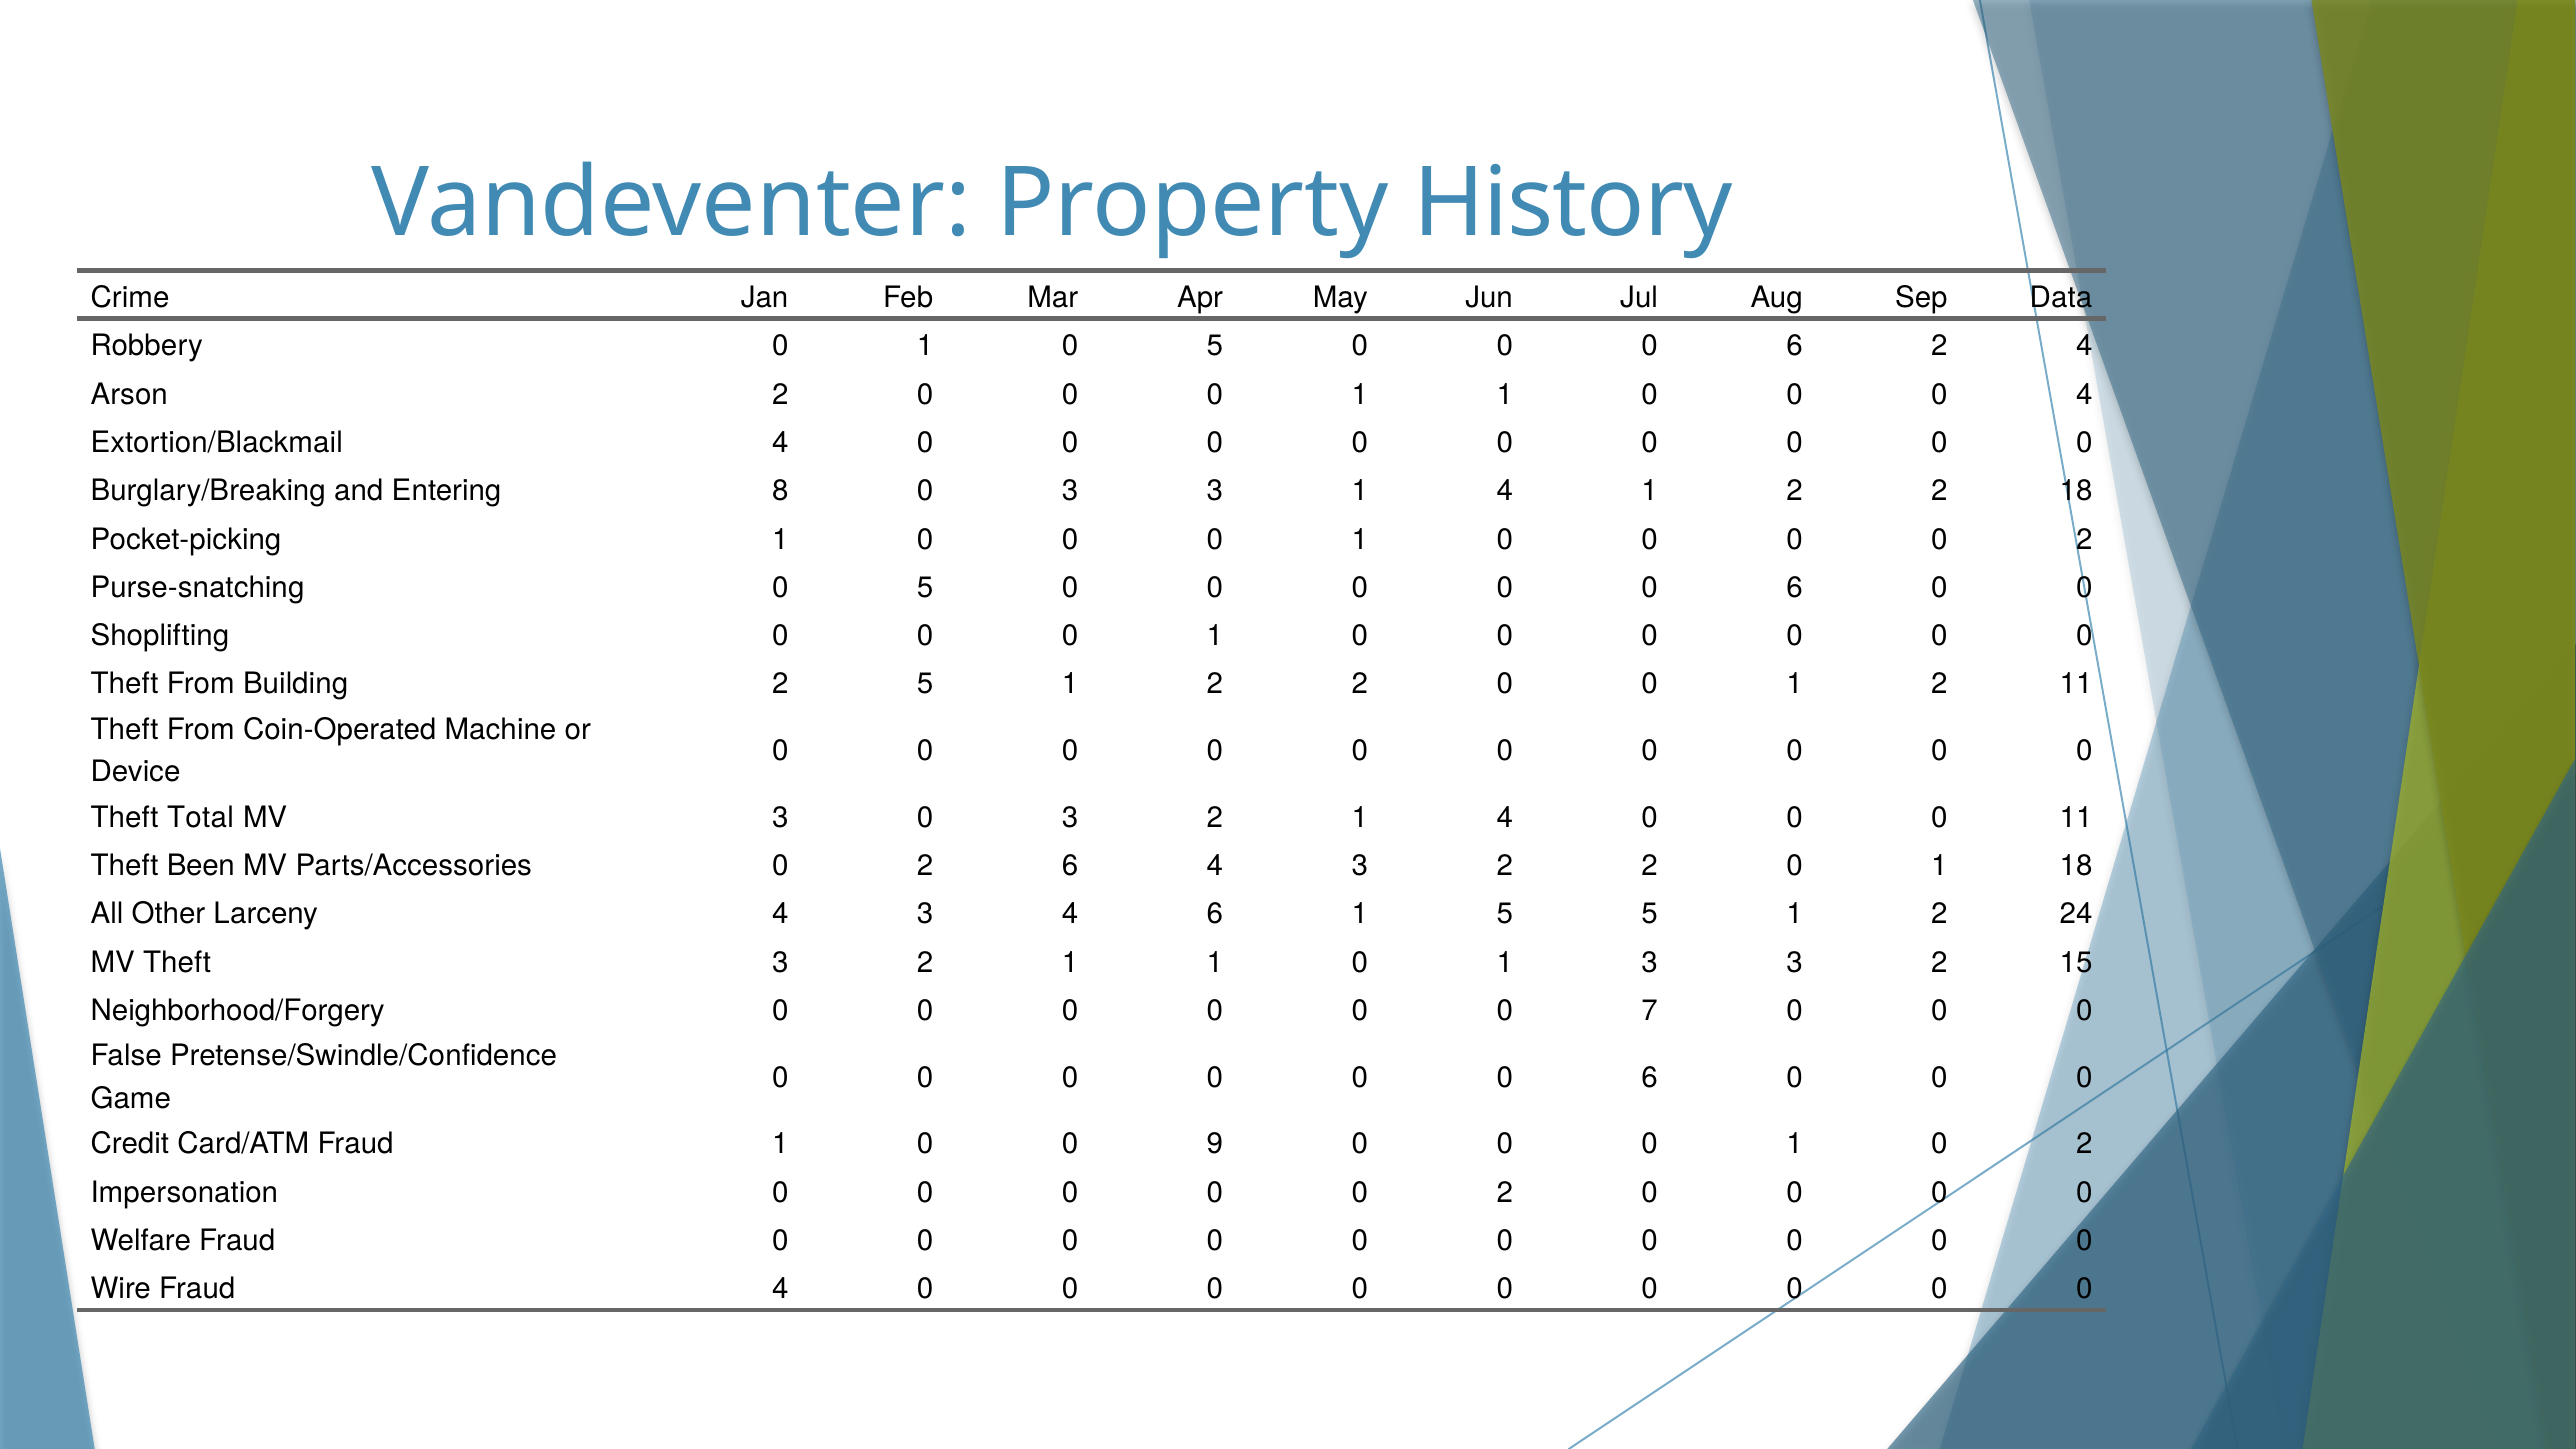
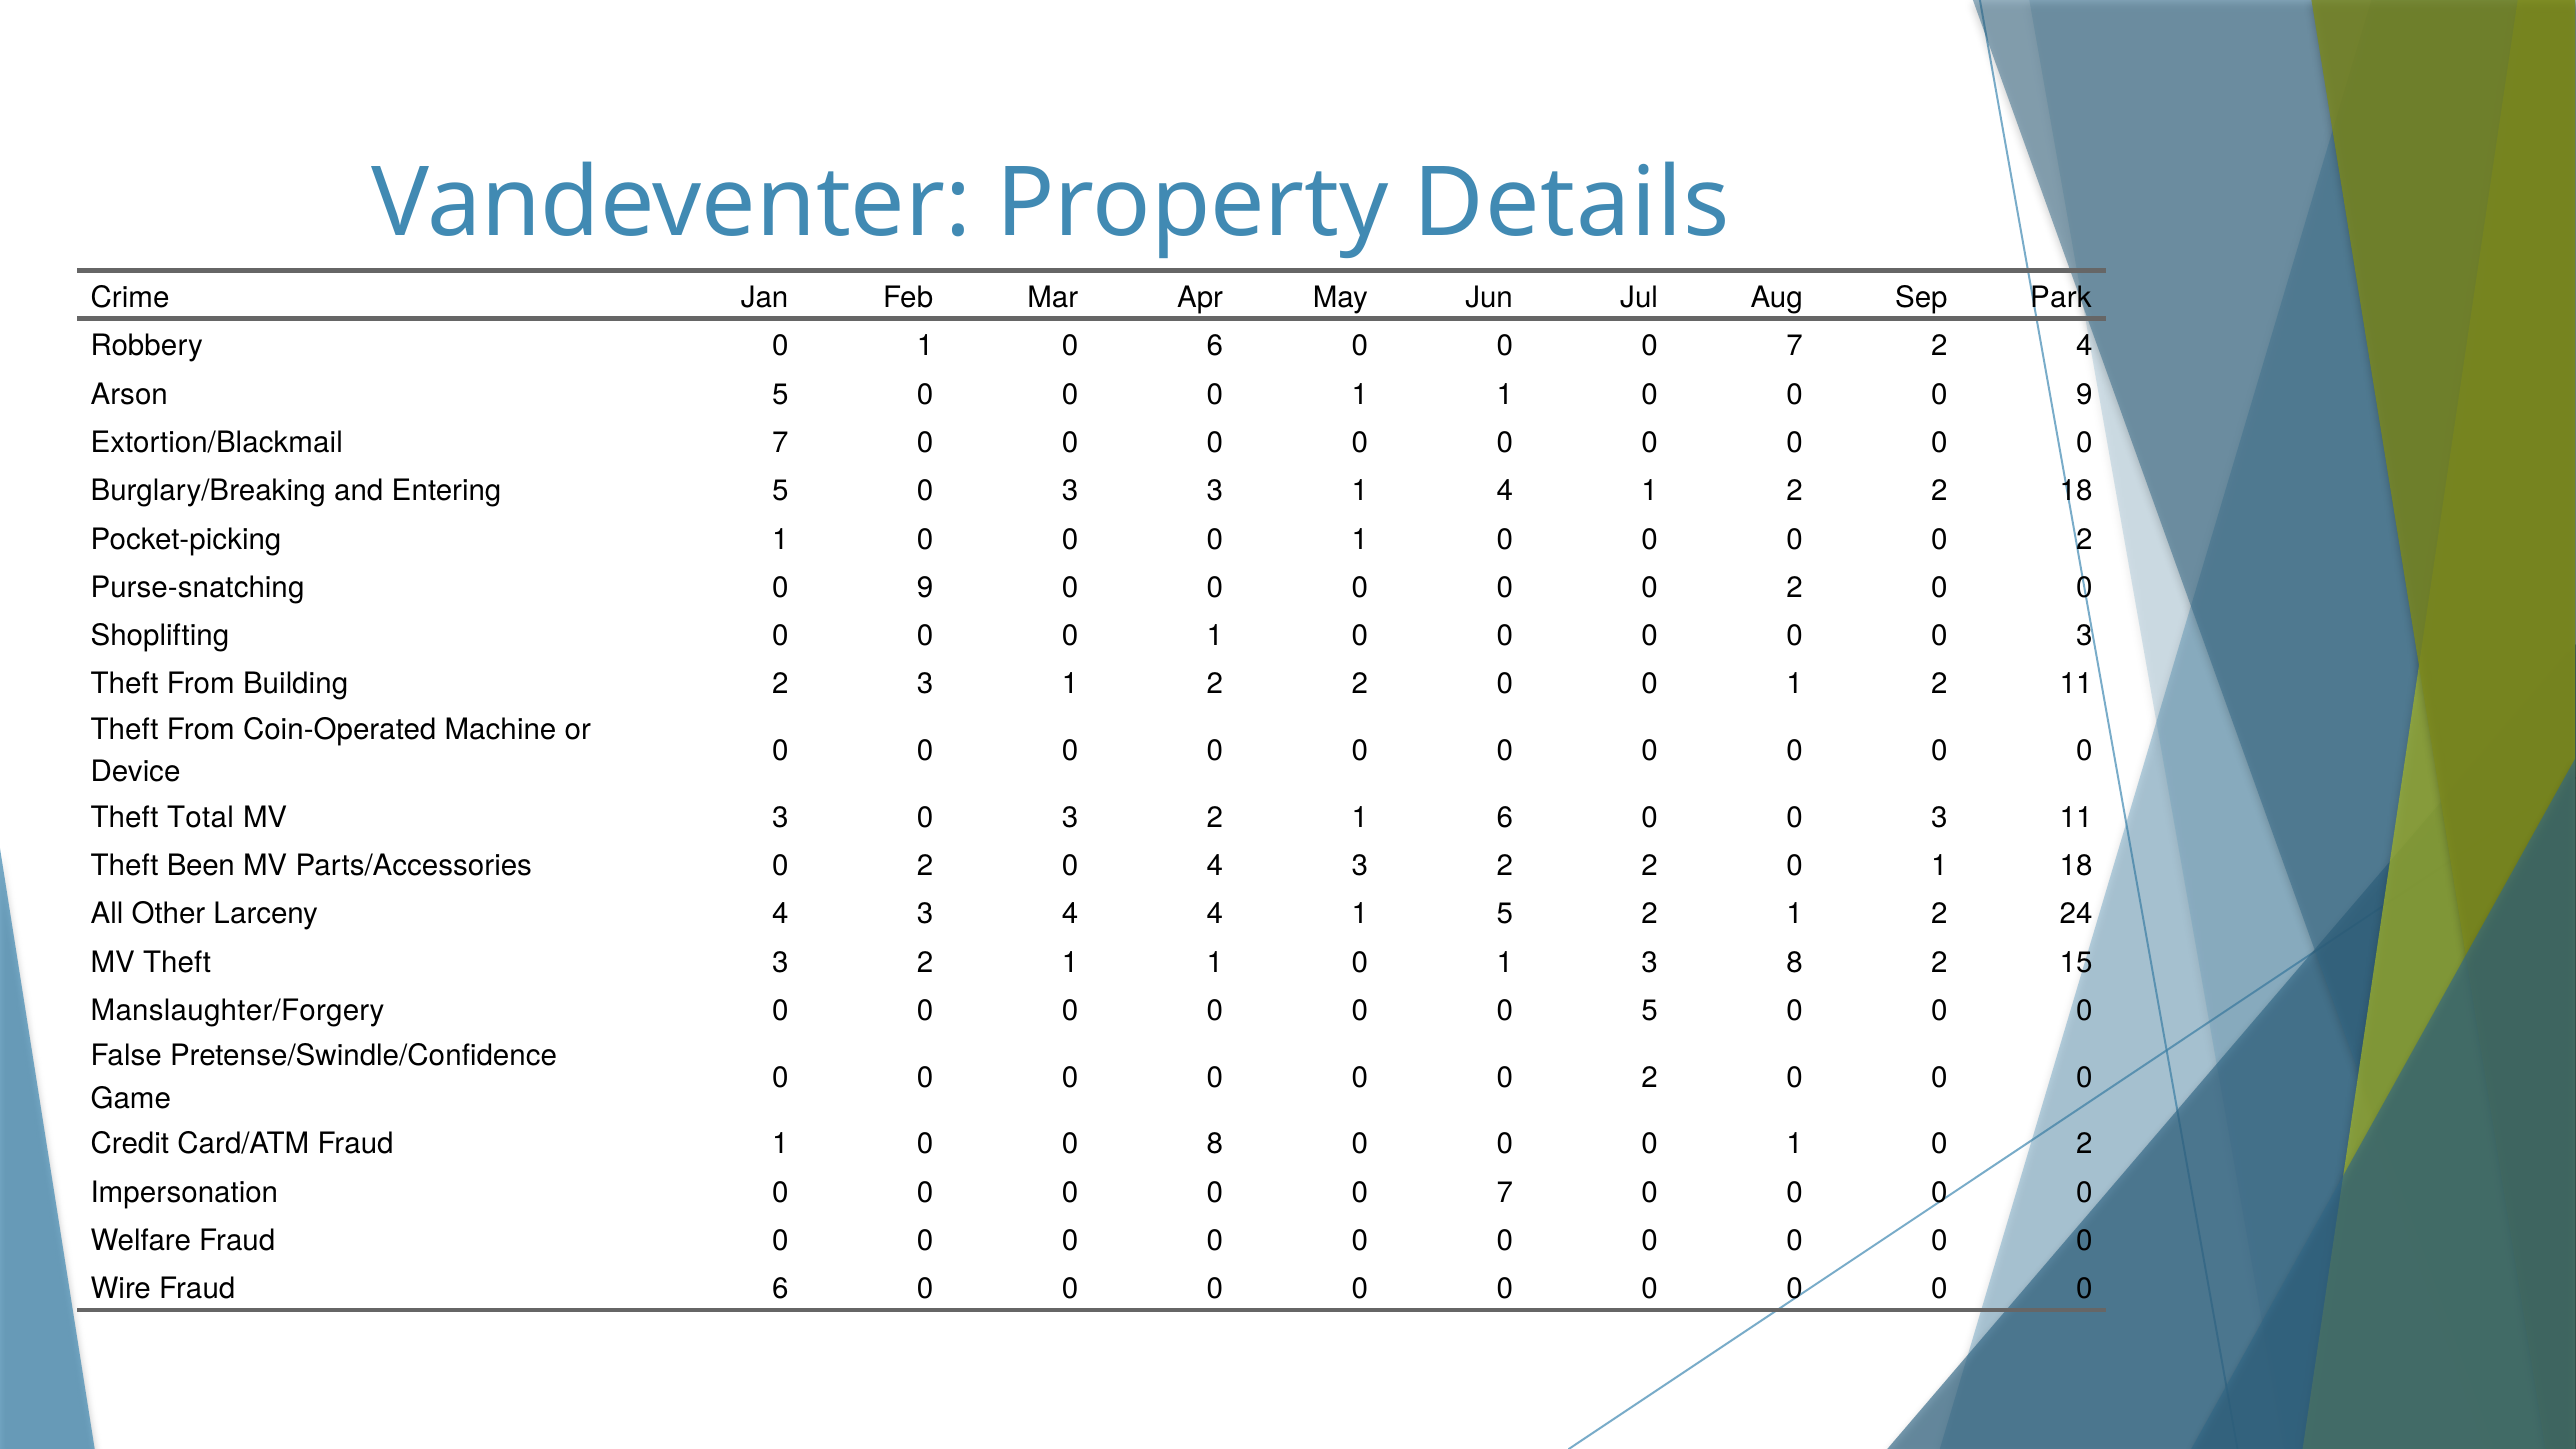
History: History -> Details (1572, 203)
Data: Data -> Park (2061, 298)
1 0 5: 5 -> 6 (1215, 346)
6: 6 -> 7 (1795, 346)
Arson 2: 2 -> 5 (780, 394)
0 0 4: 4 -> 9 (2084, 394)
Extortion/Blackmail 4: 4 -> 7 (780, 443)
Entering 8: 8 -> 5 (780, 491)
Purse-snatching 0 5: 5 -> 9 (925, 588)
6: 6 -> 2 (1795, 588)
0: 0 -> 3 (2084, 636)
2 5: 5 -> 3 (925, 684)
2 1 4: 4 -> 6 (1505, 818)
0: 0 -> 3 (1939, 818)
Parts/Accessories 0 2 6: 6 -> 0 (1070, 866)
4 6: 6 -> 4 (1215, 914)
5 5: 5 -> 2 (1650, 914)
1 3 3: 3 -> 8 (1795, 962)
Neighborhood/Forgery: Neighborhood/Forgery -> Manslaughter/Forgery (237, 1011)
0 7: 7 -> 5 (1650, 1011)
6: 6 -> 2 (1650, 1077)
0 9: 9 -> 8 (1215, 1144)
2: 2 -> 7 (1505, 1193)
Fraud 4: 4 -> 6 (780, 1289)
